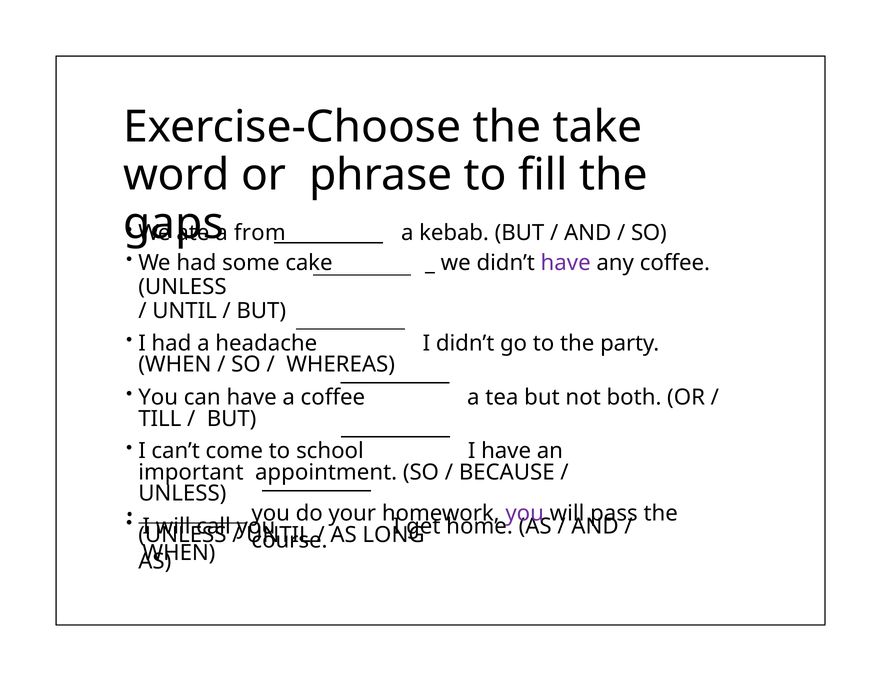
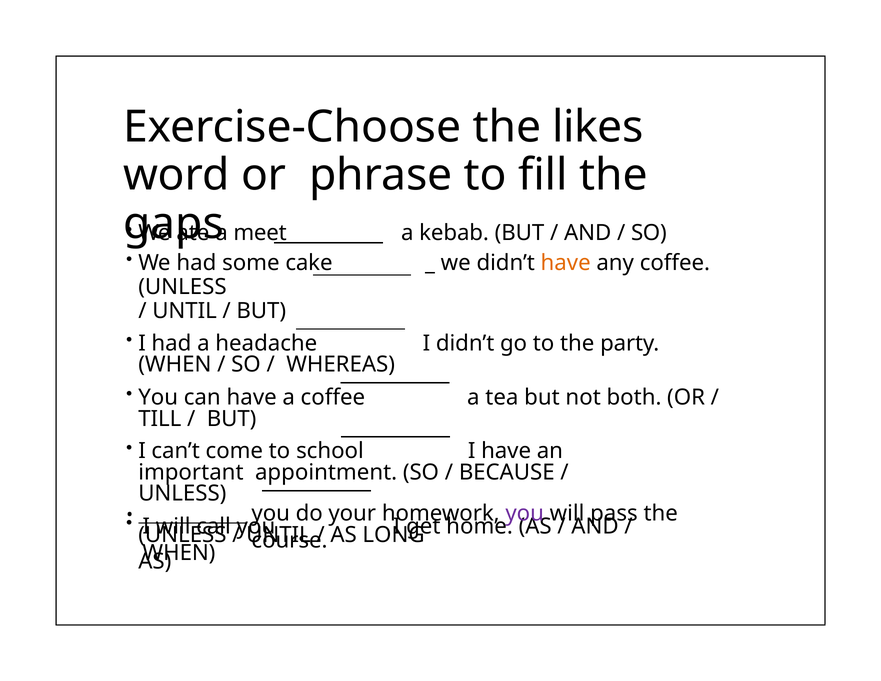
take: take -> likes (598, 127)
from: from -> meet (260, 233)
have colour: purple -> orange (566, 263)
